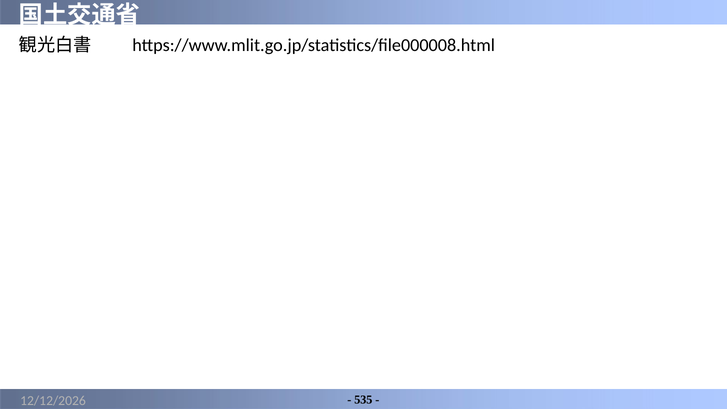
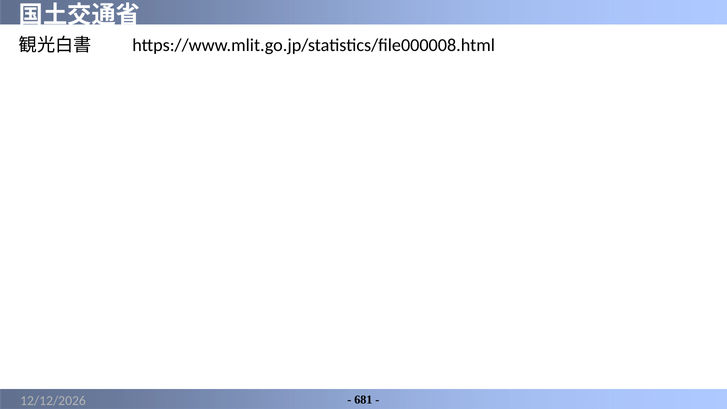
535: 535 -> 681 (363, 400)
